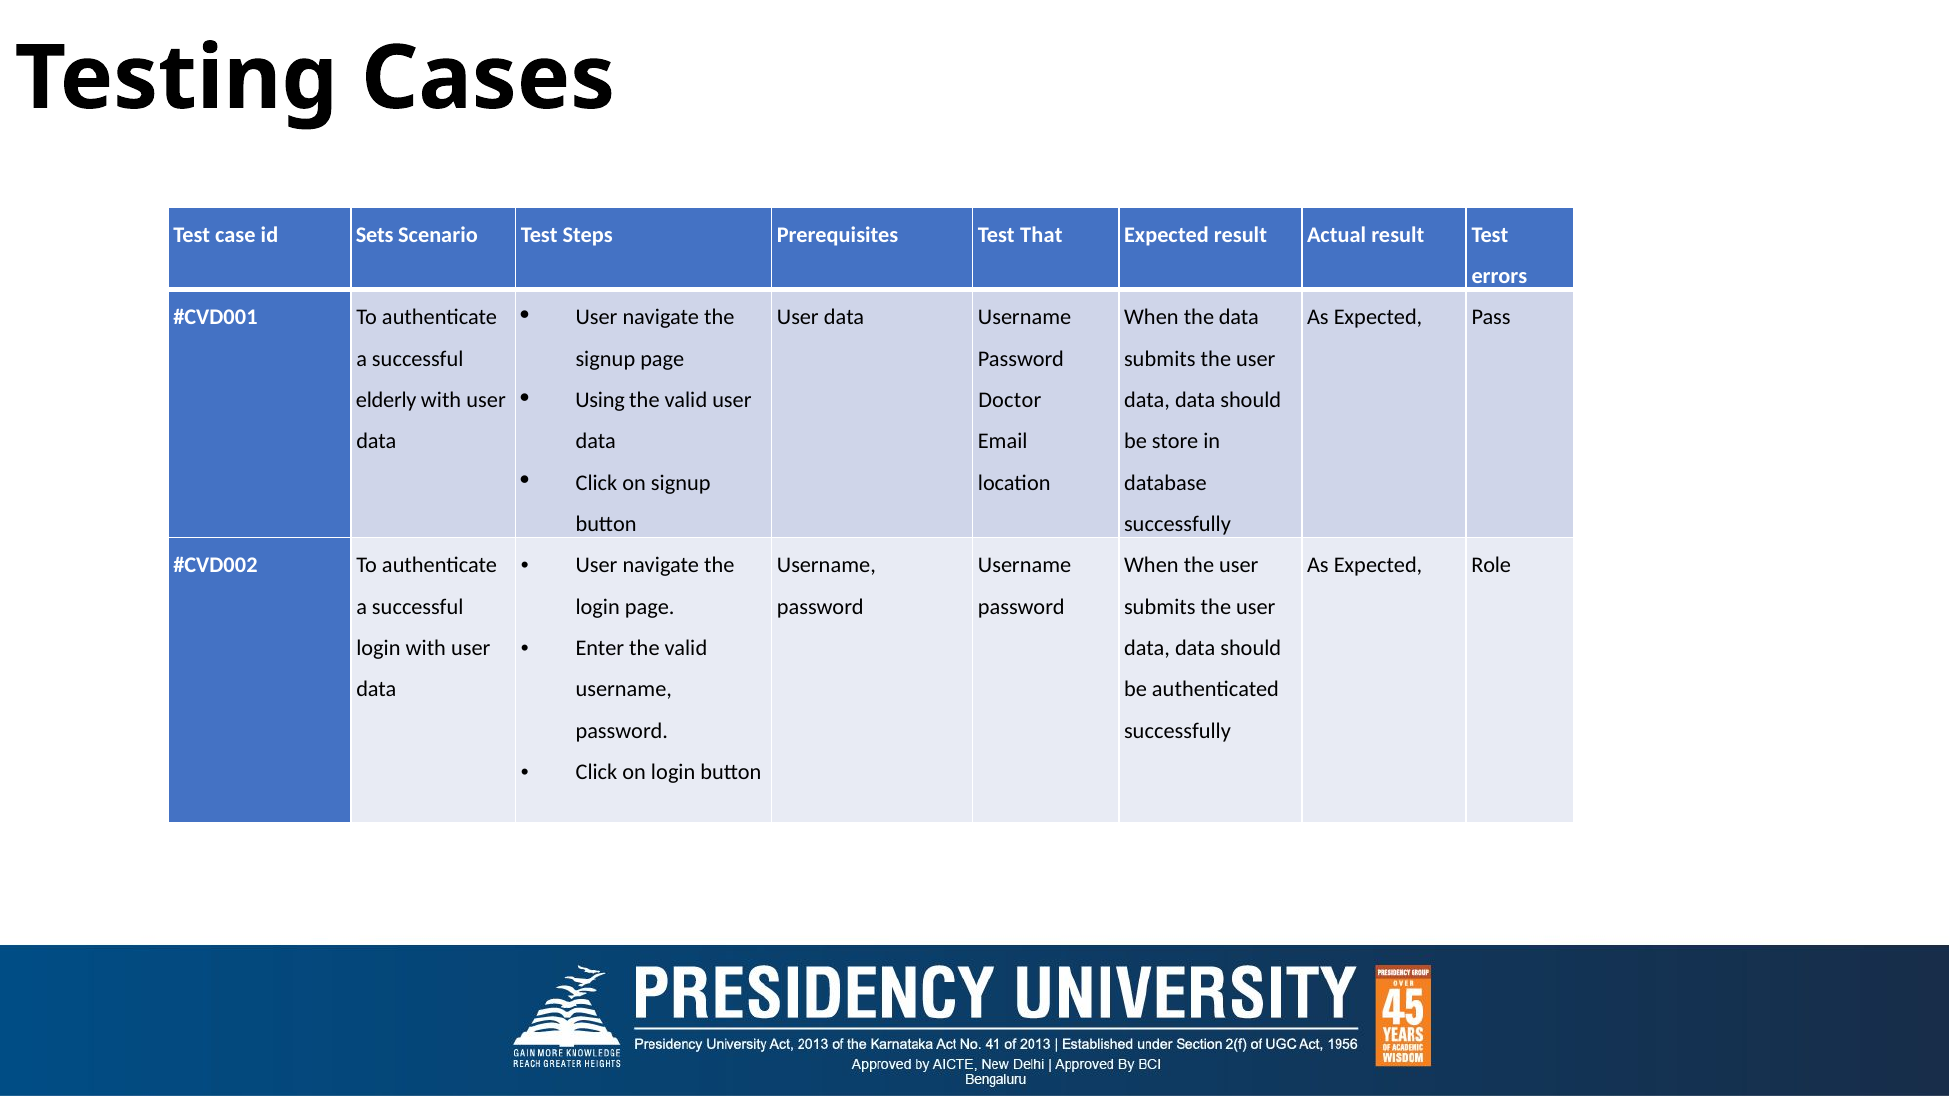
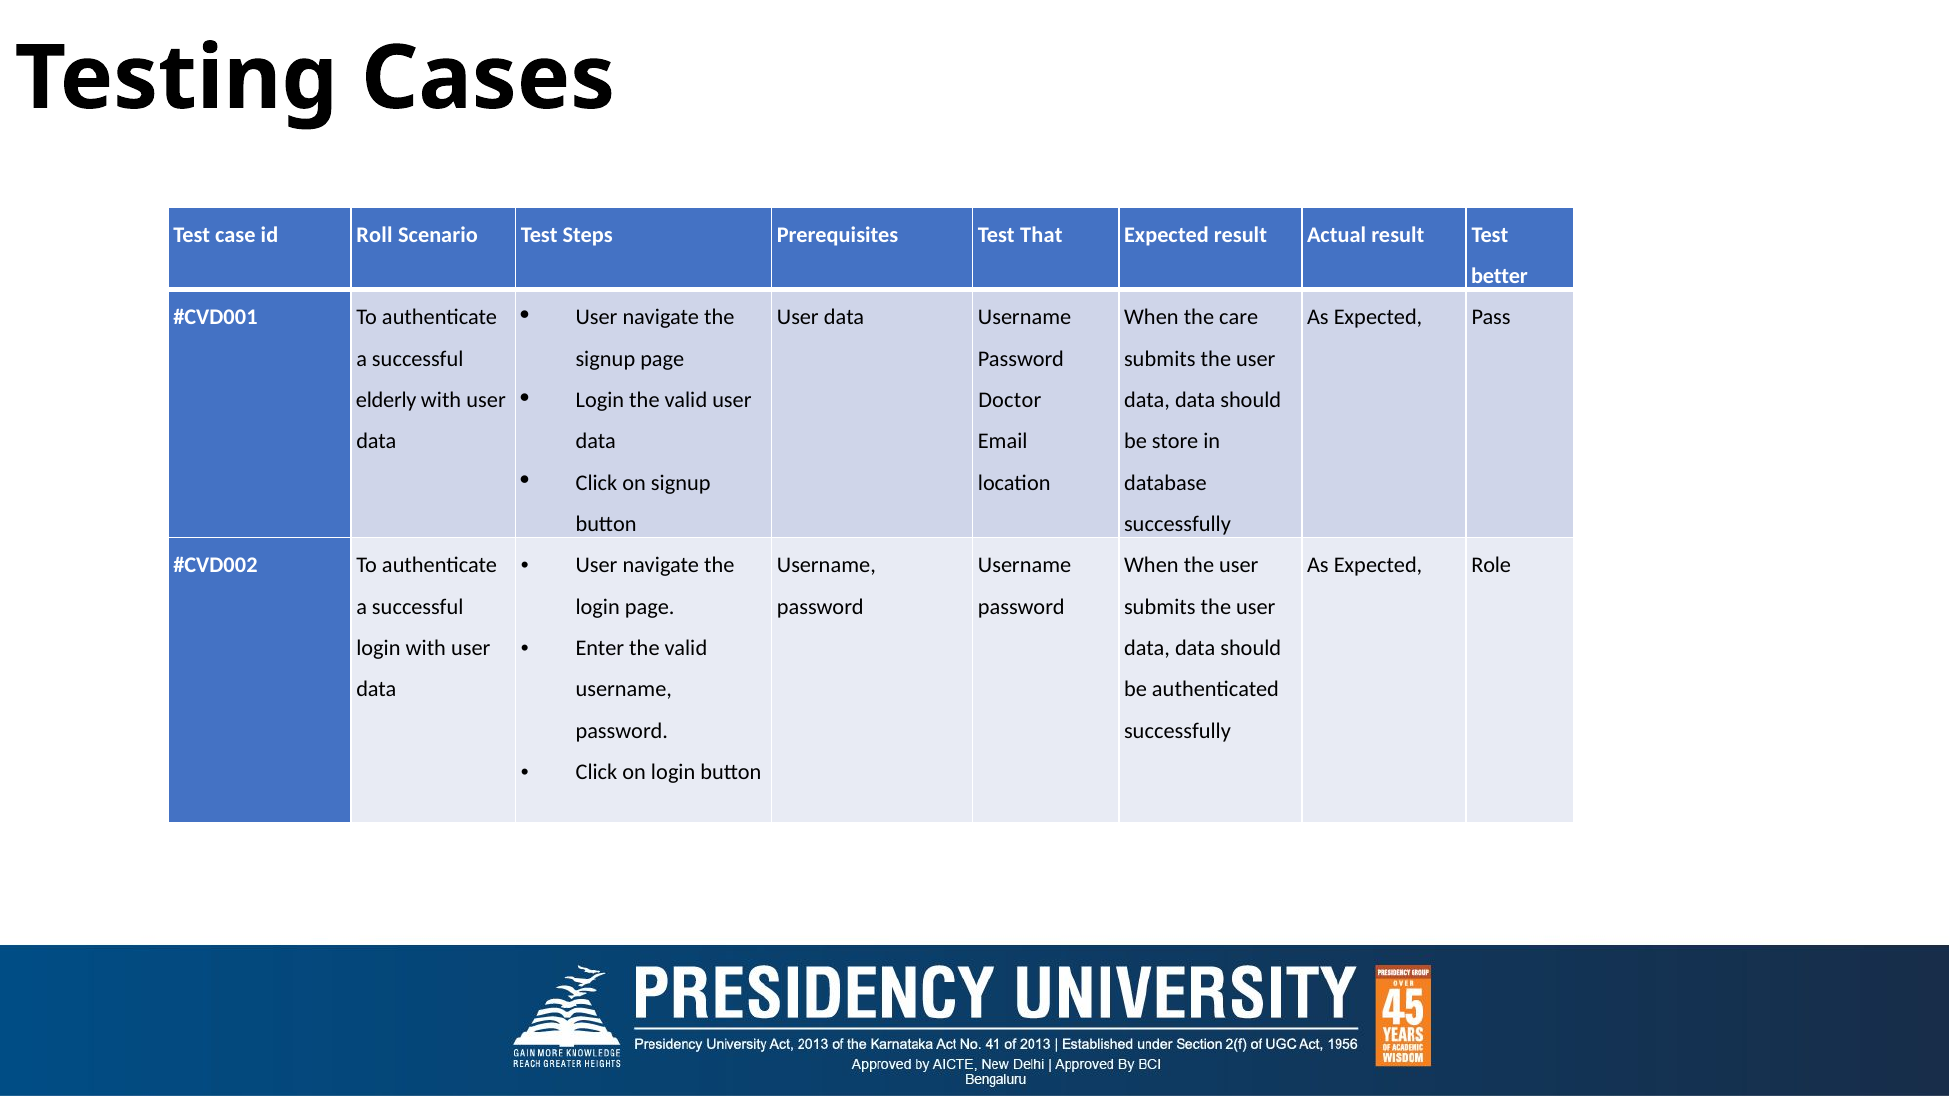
Sets: Sets -> Roll (375, 235)
errors: errors -> better (1499, 276)
the data: data -> care (1239, 318)
Using: Using -> Login (600, 400)
